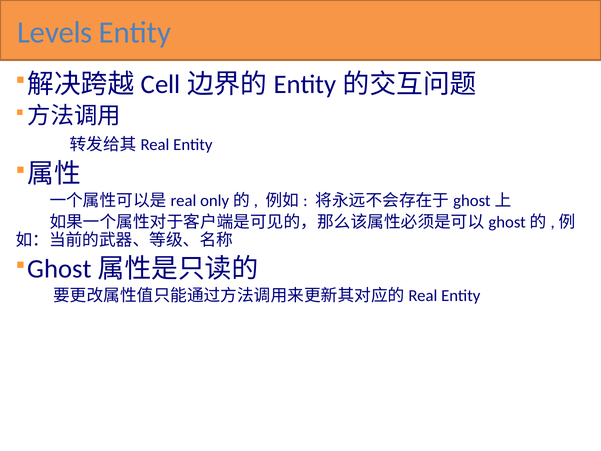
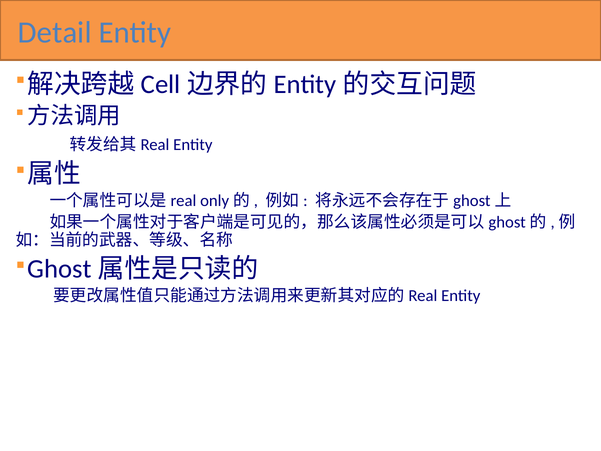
Levels: Levels -> Detail (55, 32)
